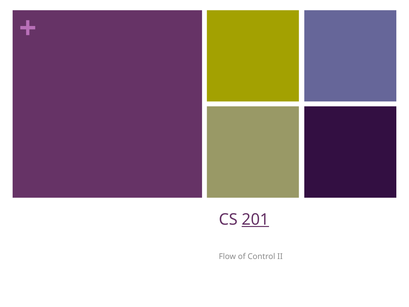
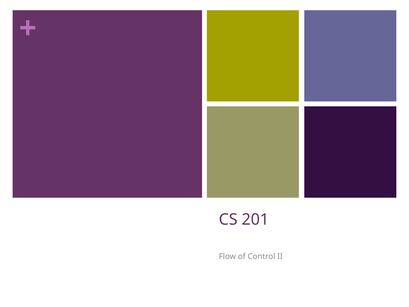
201 underline: present -> none (255, 220)
